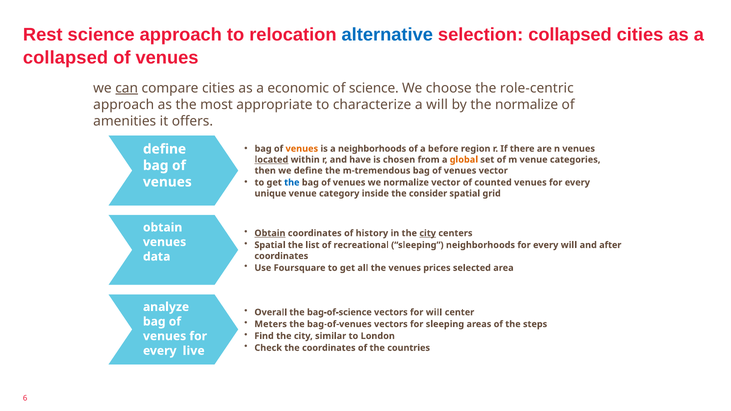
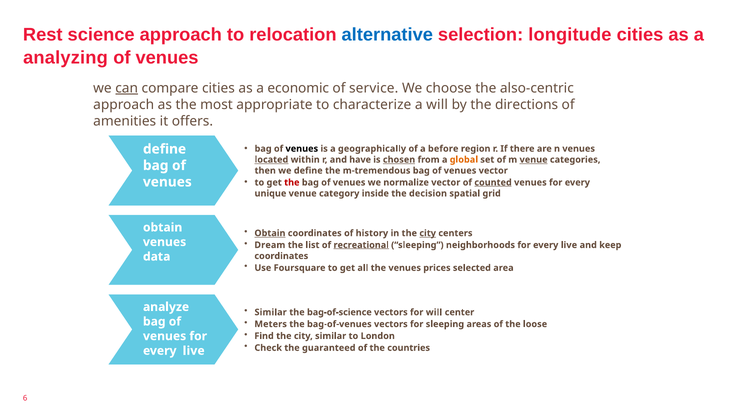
selection collapsed: collapsed -> longitude (570, 35)
collapsed: collapsed -> analyzing (65, 58)
of science: science -> service (374, 88)
role-centric: role-centric -> also-centric (537, 88)
the normalize: normalize -> directions (527, 105)
venues colour: orange -> black (302, 149)
a neighborhoods: neighborhoods -> geographically (372, 149)
chosen underline: none -> present (399, 160)
venue underline: none -> present (534, 160)
the colour: blue -> red (292, 183)
counted underline: none -> present (493, 183)
consider: consider -> decision (428, 194)
Spatial: Spatial -> Dream (270, 245)
recreational underline: none -> present (361, 245)
neighborhoods for every will: will -> live (569, 245)
after: after -> keep (610, 245)
Overall: Overall -> Similar (271, 312)
steps: steps -> loose (535, 324)
the coordinates: coordinates -> guaranteed (329, 348)
